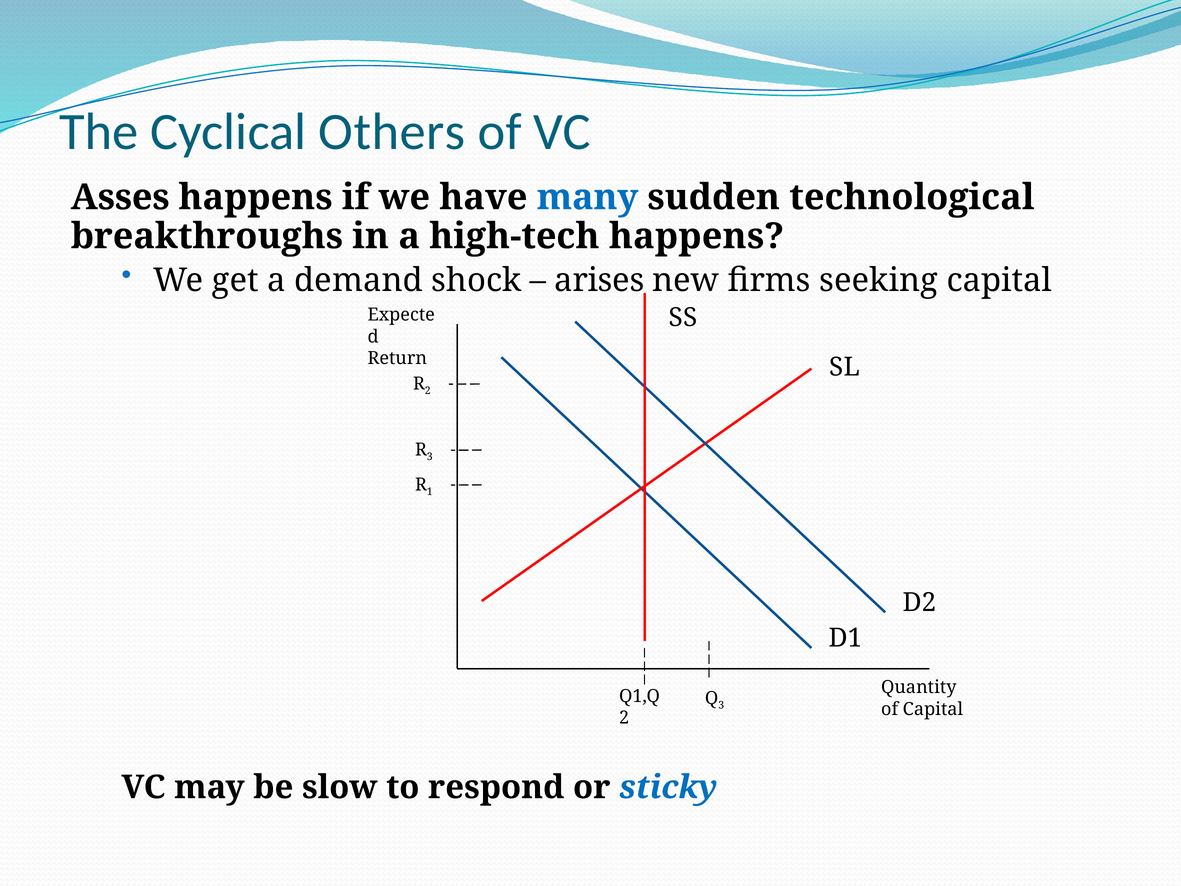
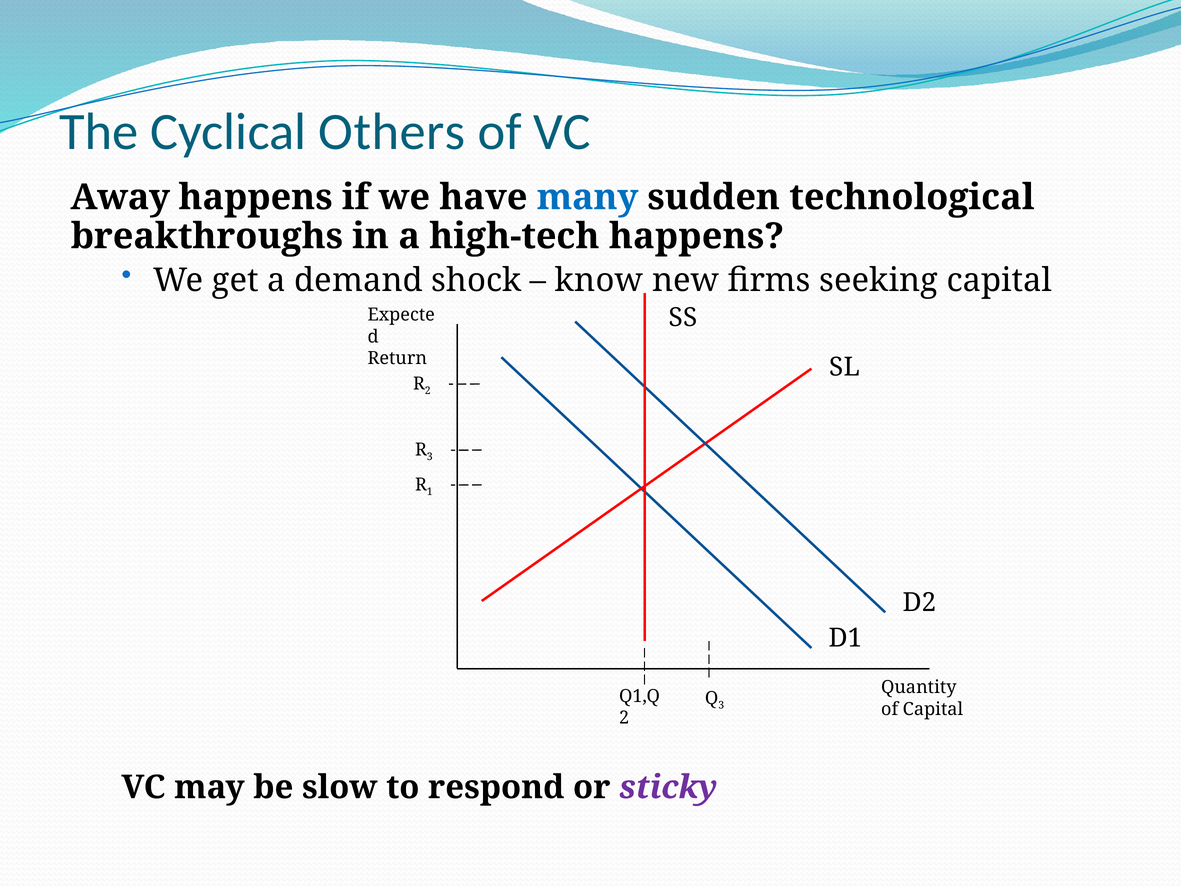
Asses: Asses -> Away (120, 197)
arises: arises -> know (599, 280)
sticky colour: blue -> purple (668, 787)
